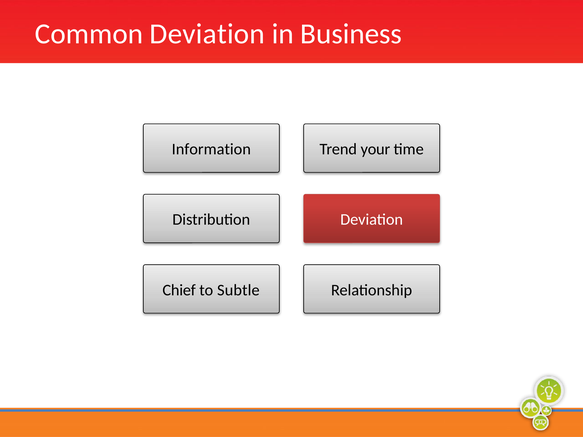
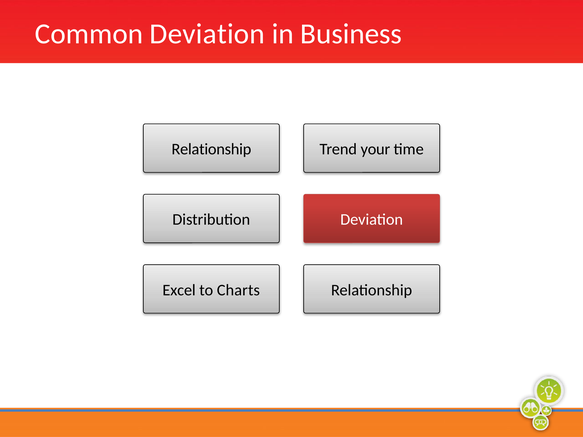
Information: Information -> Relationship (211, 149)
Chief: Chief -> Excel (179, 290)
Subtle: Subtle -> Charts (238, 290)
